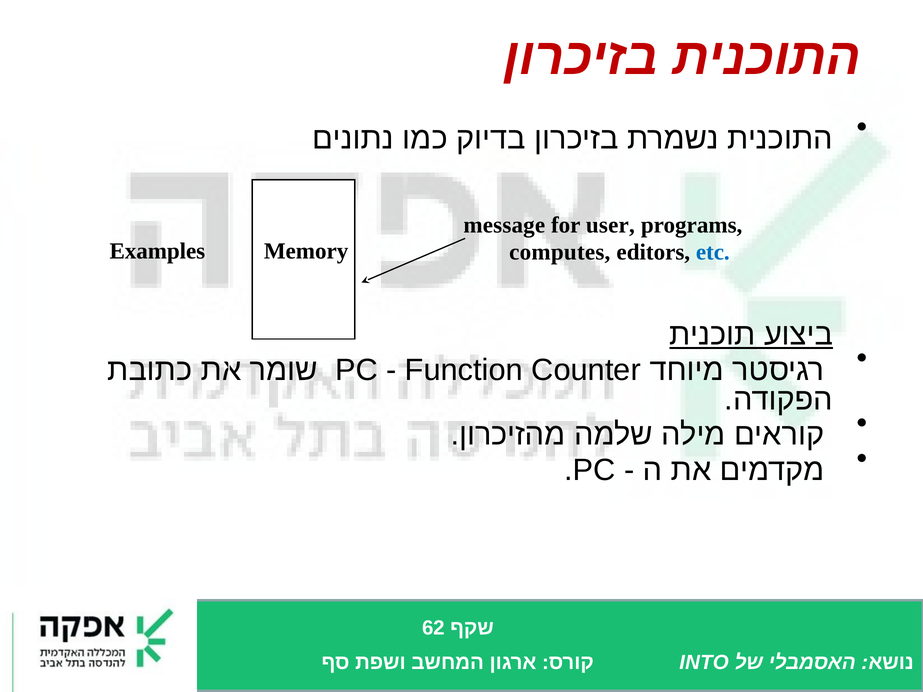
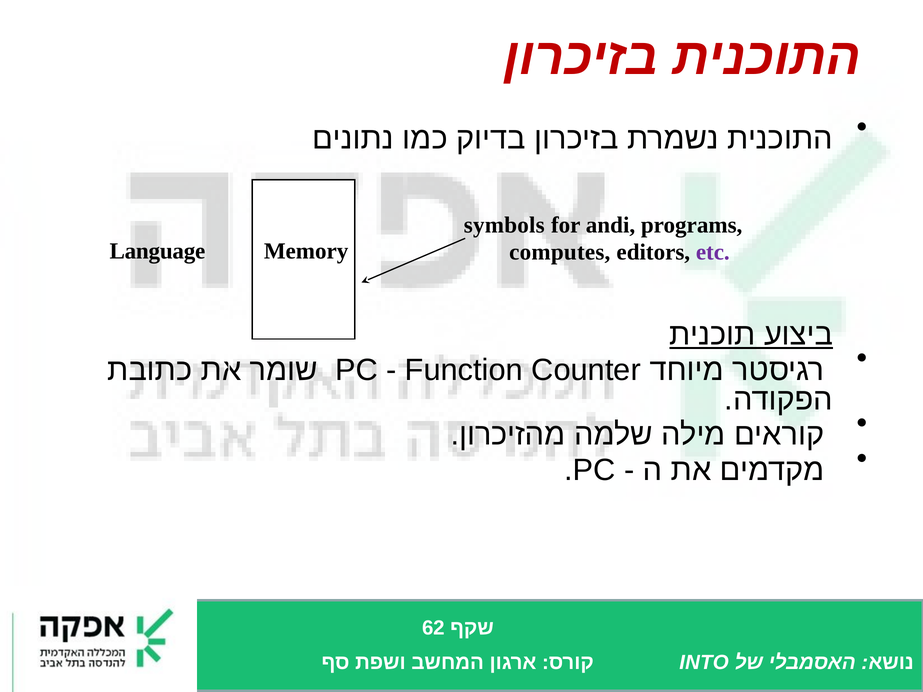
message: message -> symbols (504, 225)
user: user -> andi (610, 225)
Examples: Examples -> Language (157, 251)
etc colour: blue -> purple (713, 252)
